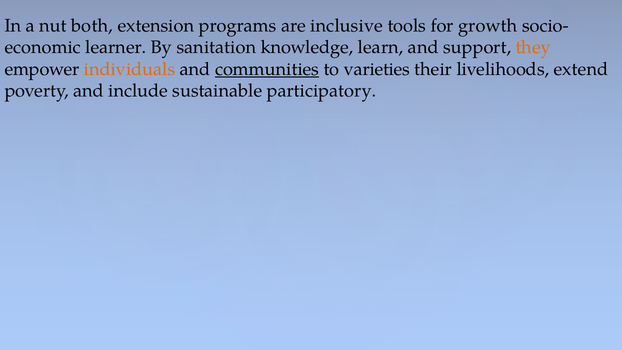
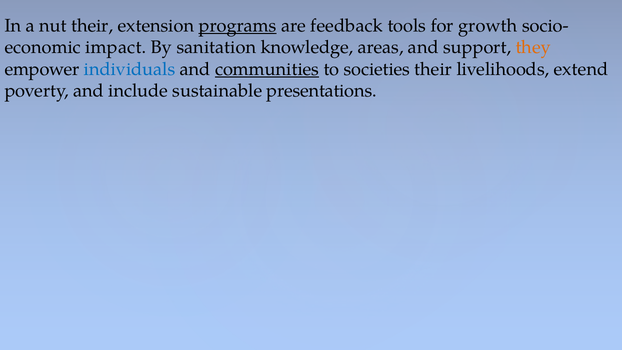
nut both: both -> their (92, 26)
programs underline: none -> present (238, 26)
inclusive: inclusive -> feedback (347, 26)
learner: learner -> impact (116, 47)
learn: learn -> areas (381, 47)
individuals colour: orange -> blue (130, 69)
varieties: varieties -> societies (377, 69)
participatory: participatory -> presentations (322, 91)
